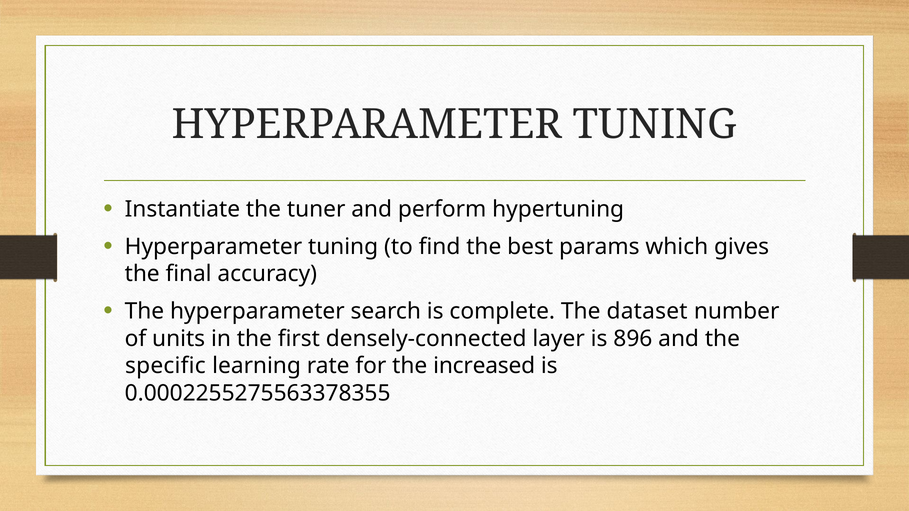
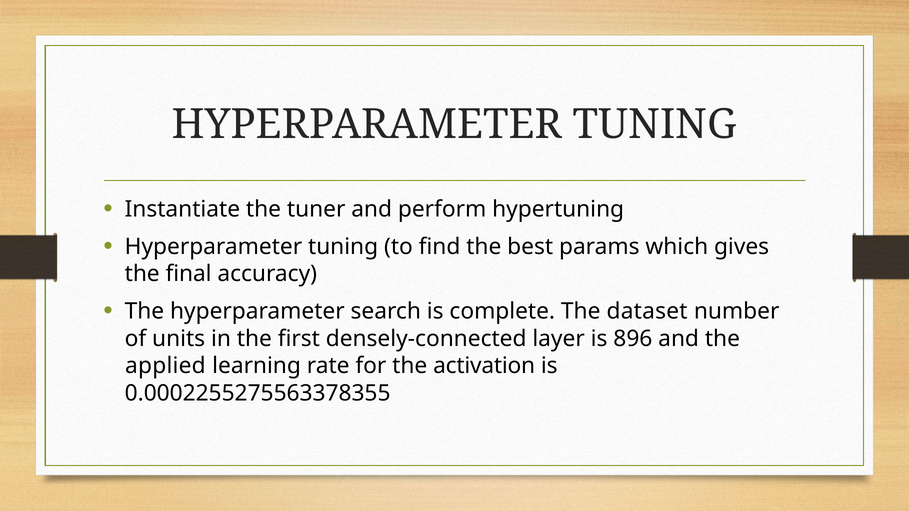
specific: specific -> applied (165, 366)
increased: increased -> activation (484, 366)
